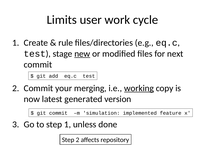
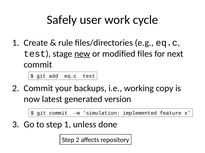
Limits: Limits -> Safely (62, 20)
merging: merging -> backups (90, 89)
working underline: present -> none (139, 89)
